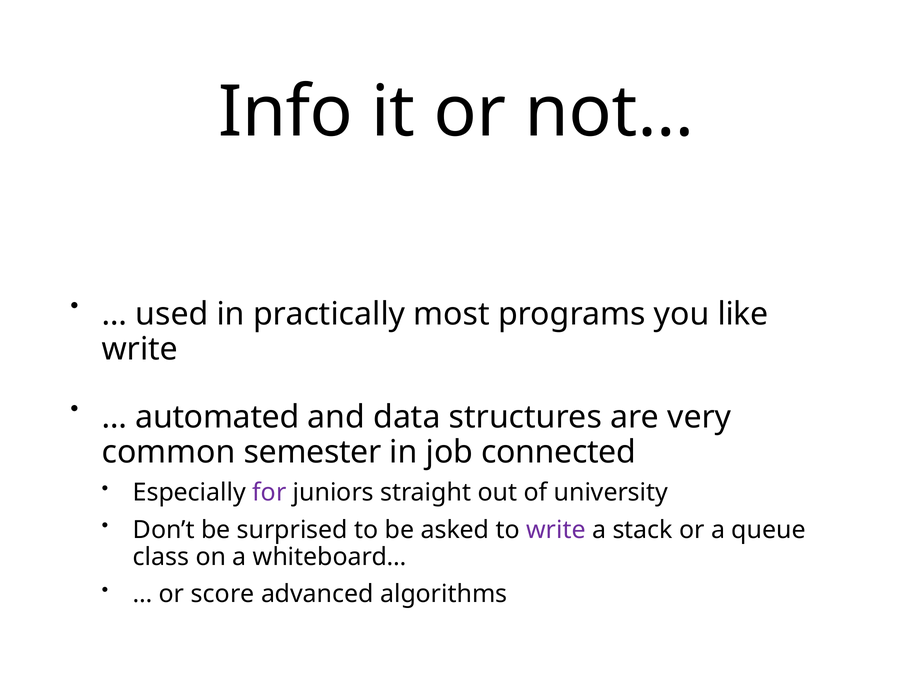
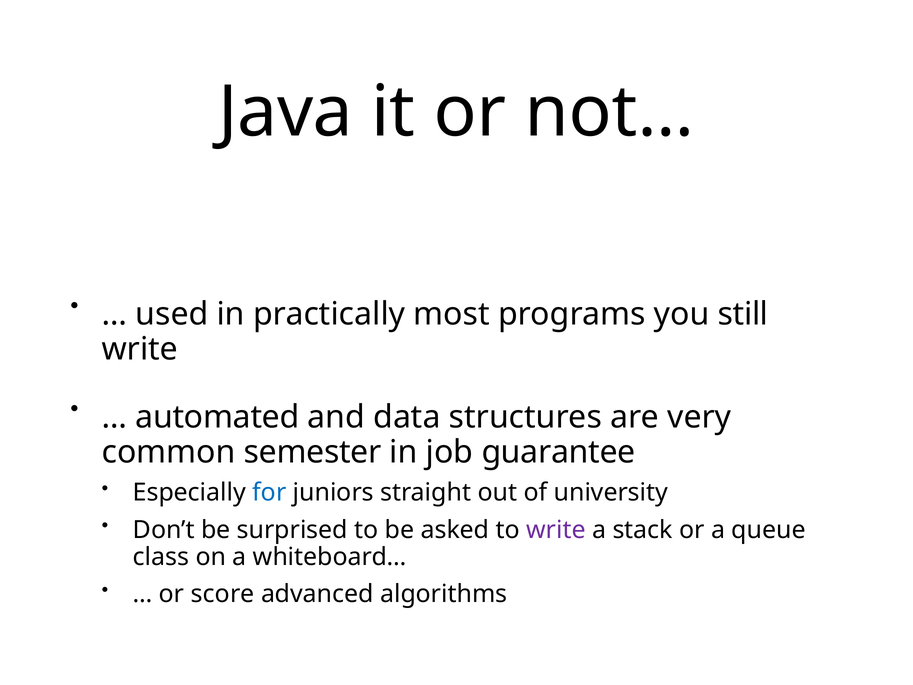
Info: Info -> Java (286, 112)
like: like -> still (743, 314)
connected: connected -> guarantee (558, 452)
for colour: purple -> blue (269, 492)
